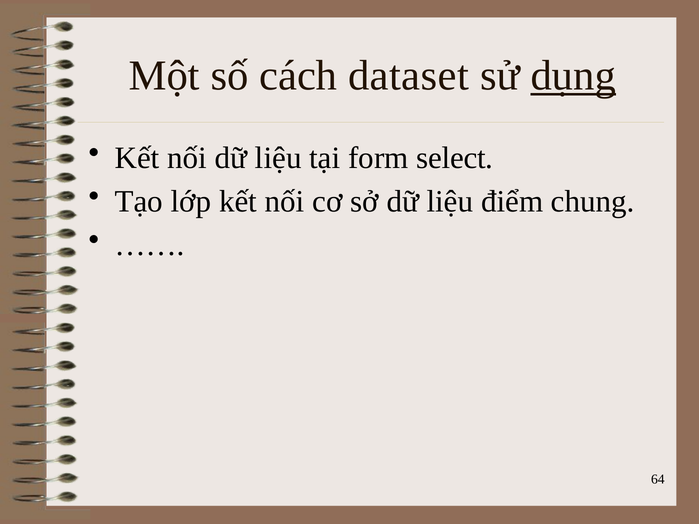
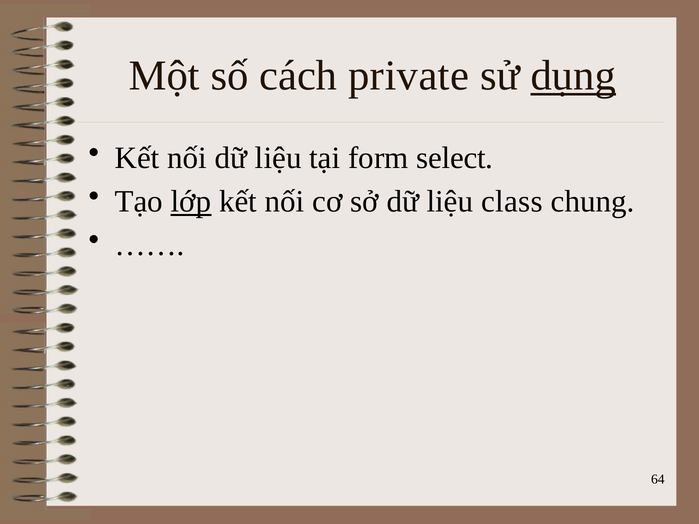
dataset: dataset -> private (409, 76)
lớp underline: none -> present (191, 202)
điểm: điểm -> class (512, 202)
